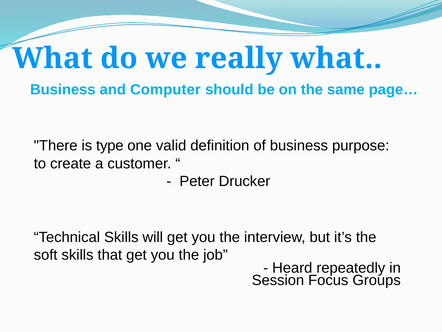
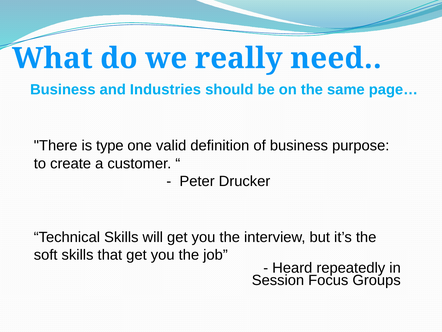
really what: what -> need (336, 58)
Computer: Computer -> Industries (165, 89)
